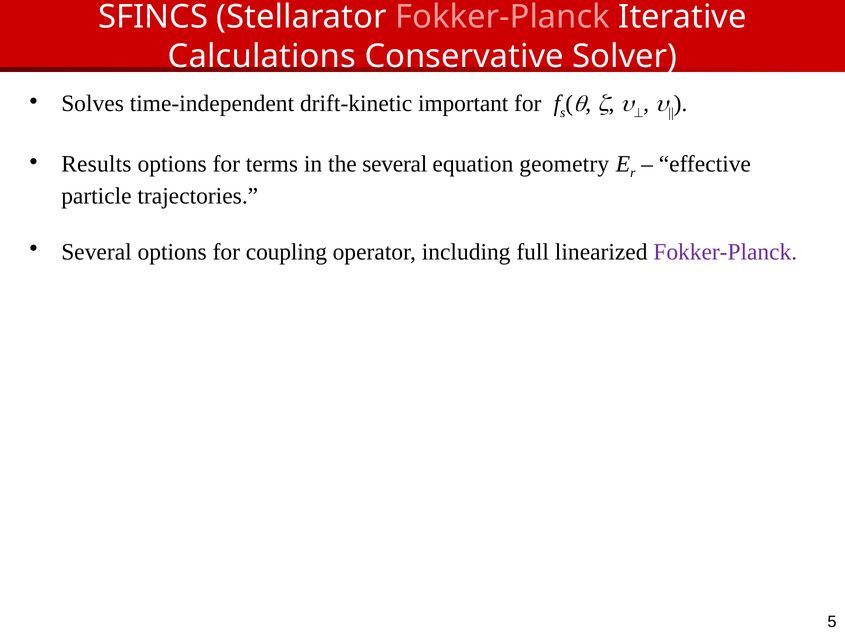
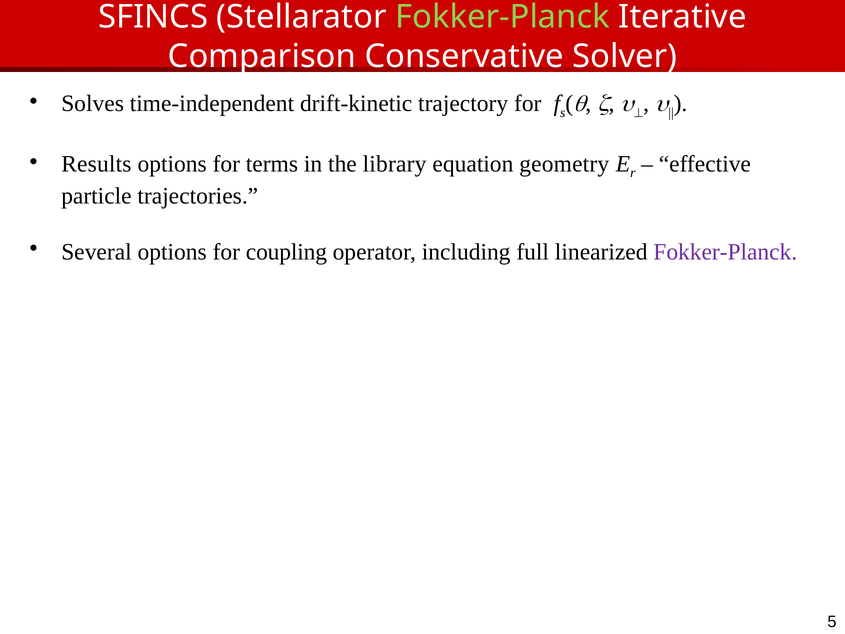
Fokker-Planck colour: pink -> light green (503, 17)
Calculations: Calculations -> Comparison (262, 56)
important: important -> trajectory (463, 104)
the several: several -> library (395, 164)
